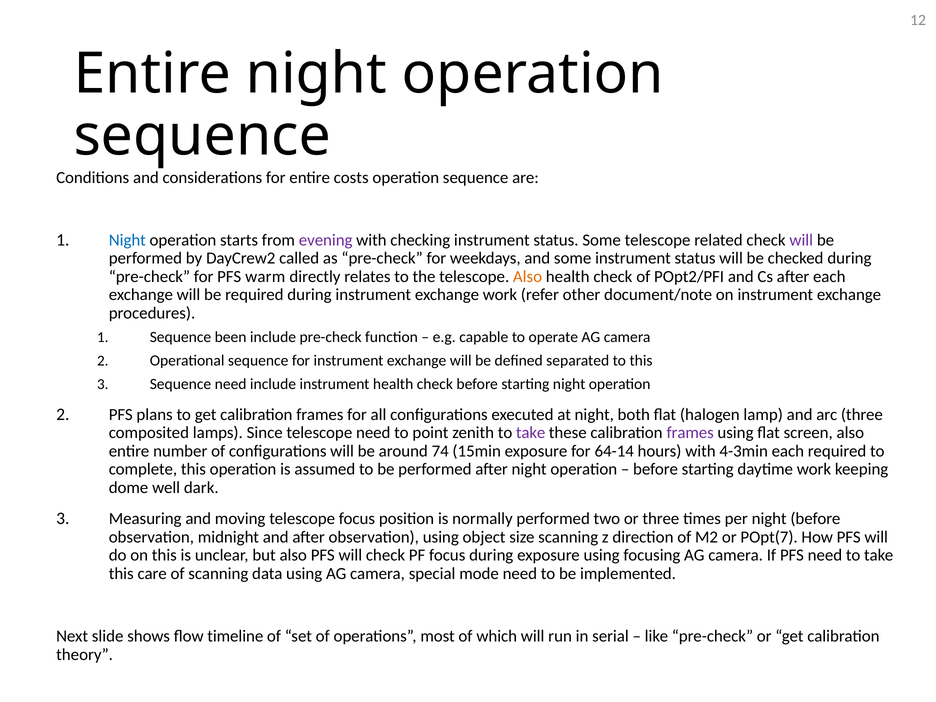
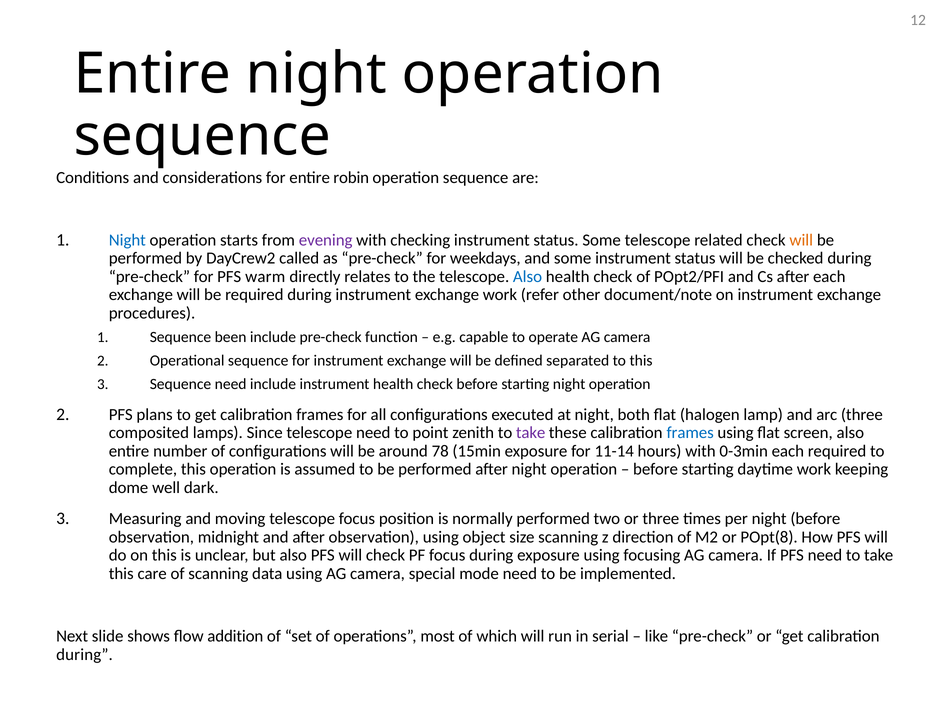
costs: costs -> robin (351, 178)
will colour: purple -> orange (801, 240)
Also colour: orange -> blue (528, 277)
frames colour: purple -> blue (690, 433)
74: 74 -> 78 (440, 451)
64-14: 64-14 -> 11-14 (614, 451)
4-3min: 4-3min -> 0-3min (744, 451)
POpt(7: POpt(7 -> POpt(8 (769, 537)
timeline: timeline -> addition (235, 636)
theory: theory -> during (85, 654)
